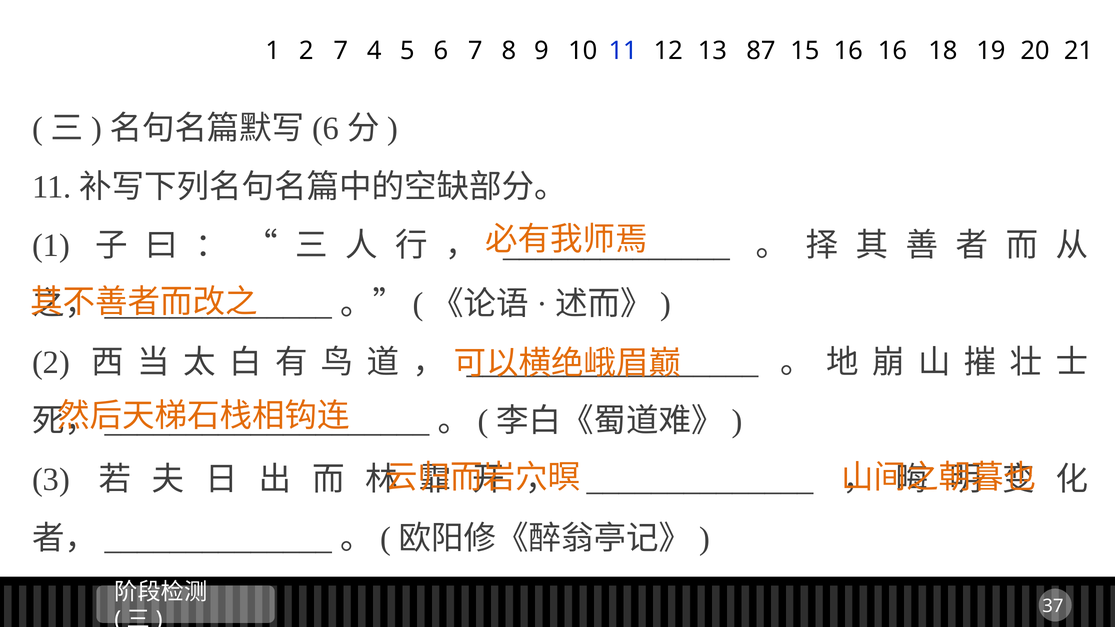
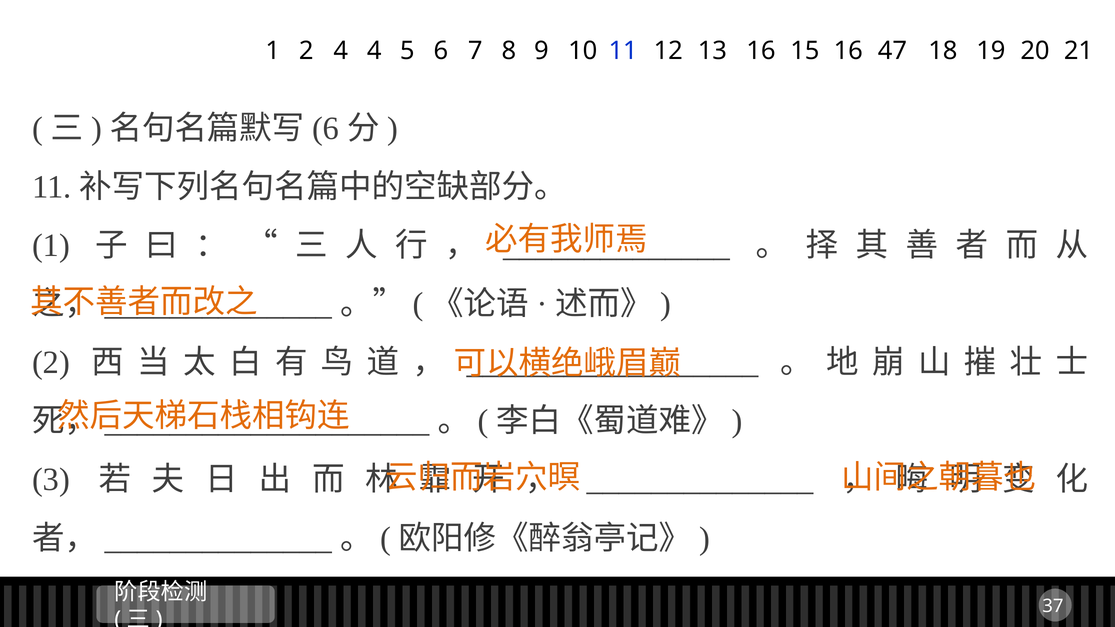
2 7: 7 -> 4 (341, 51)
13 87: 87 -> 16 (761, 51)
16 16: 16 -> 47 (892, 51)
